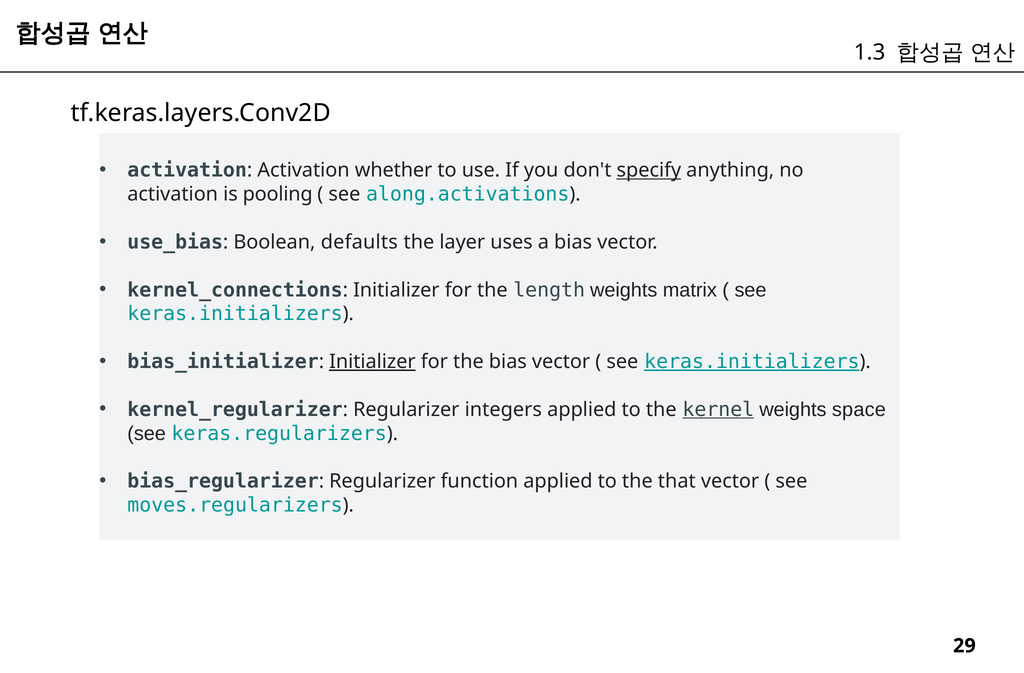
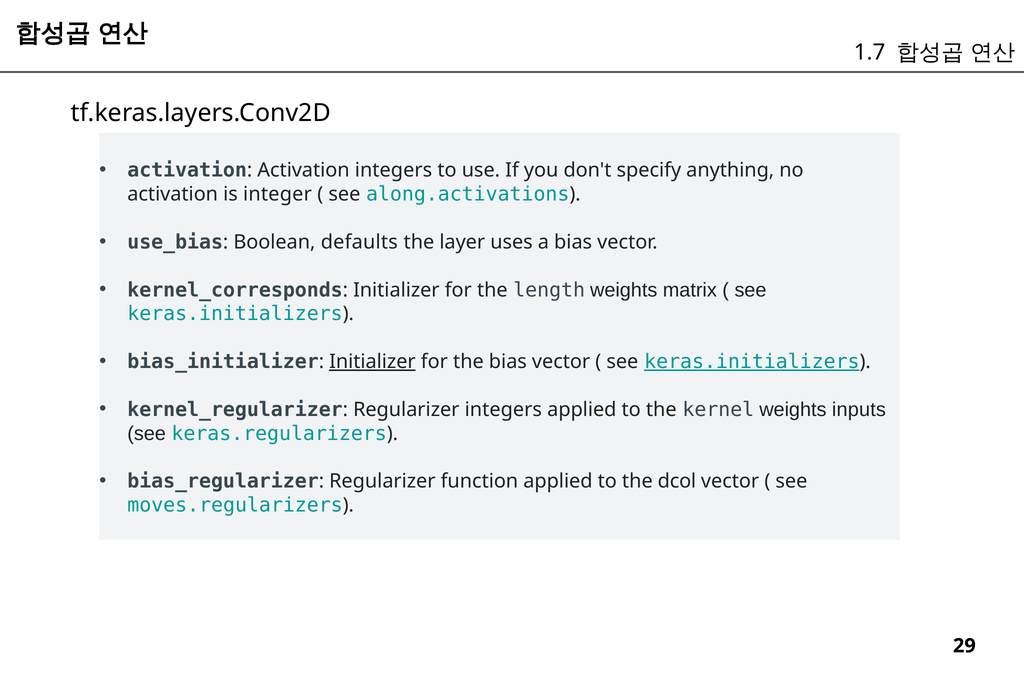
1.3: 1.3 -> 1.7 (870, 52)
Activation whether: whether -> integers (394, 170)
specify underline: present -> none (649, 170)
pooling: pooling -> integer (277, 194)
kernel_connections: kernel_connections -> kernel_corresponds (235, 290)
kernel underline: present -> none (718, 409)
space: space -> inputs (859, 409)
that: that -> dcol (677, 481)
